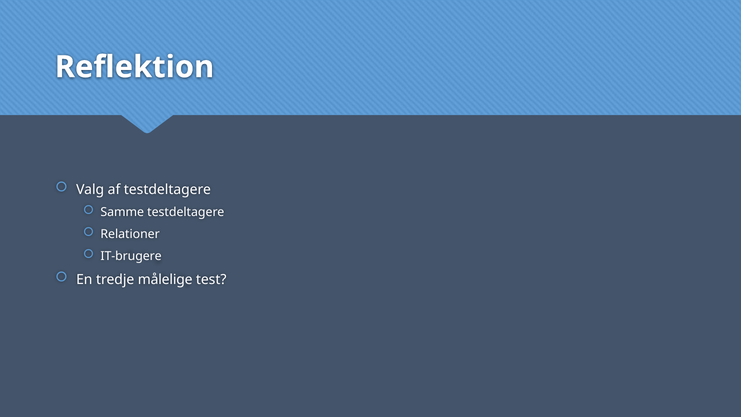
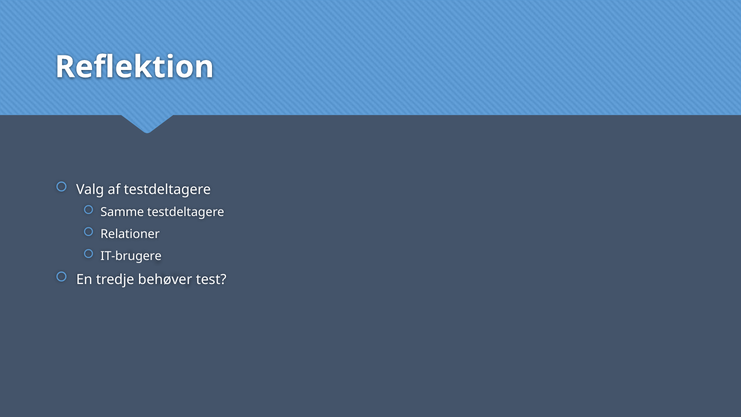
målelige: målelige -> behøver (165, 279)
